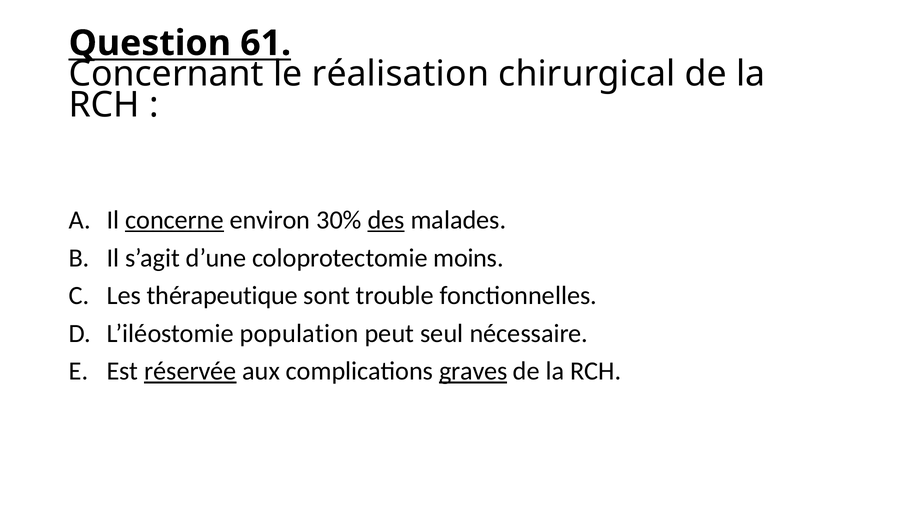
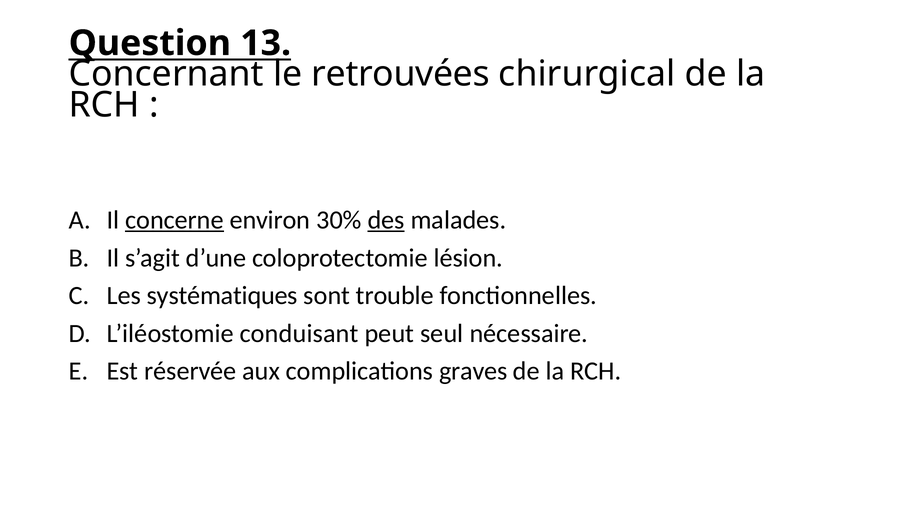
61: 61 -> 13 (266, 43)
réalisation: réalisation -> retrouvées (401, 74)
moins: moins -> lésion (468, 258)
thérapeutique: thérapeutique -> systématiques (222, 296)
population: population -> conduisant (299, 333)
réservée underline: present -> none (190, 371)
graves underline: present -> none (473, 371)
